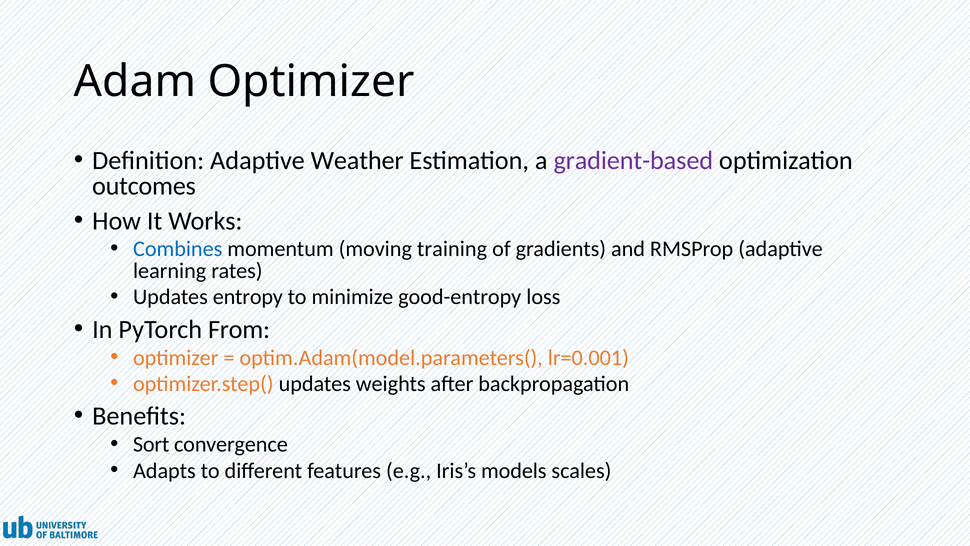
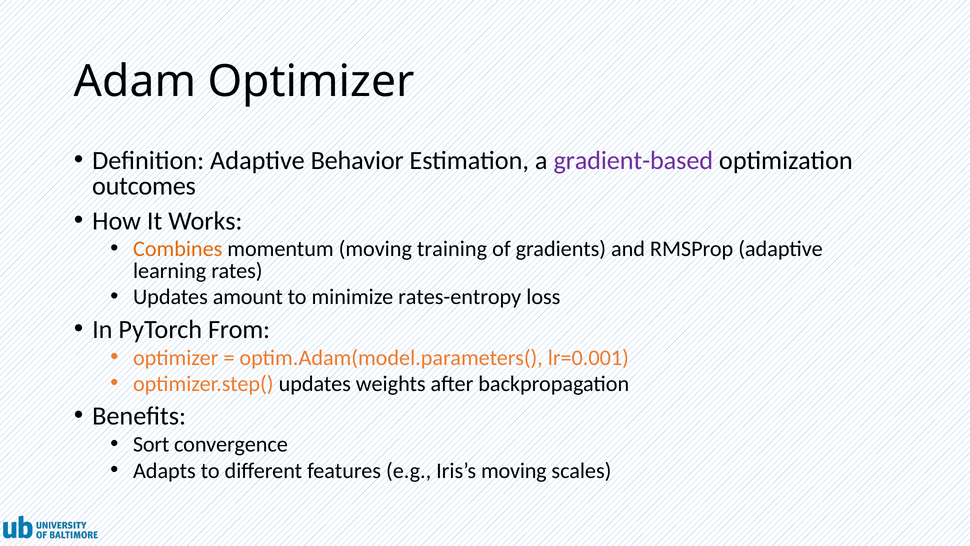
Weather: Weather -> Behavior (357, 161)
Combines colour: blue -> orange (178, 249)
entropy: entropy -> amount (248, 297)
good-entropy: good-entropy -> rates-entropy (460, 297)
Iris’s models: models -> moving (514, 470)
